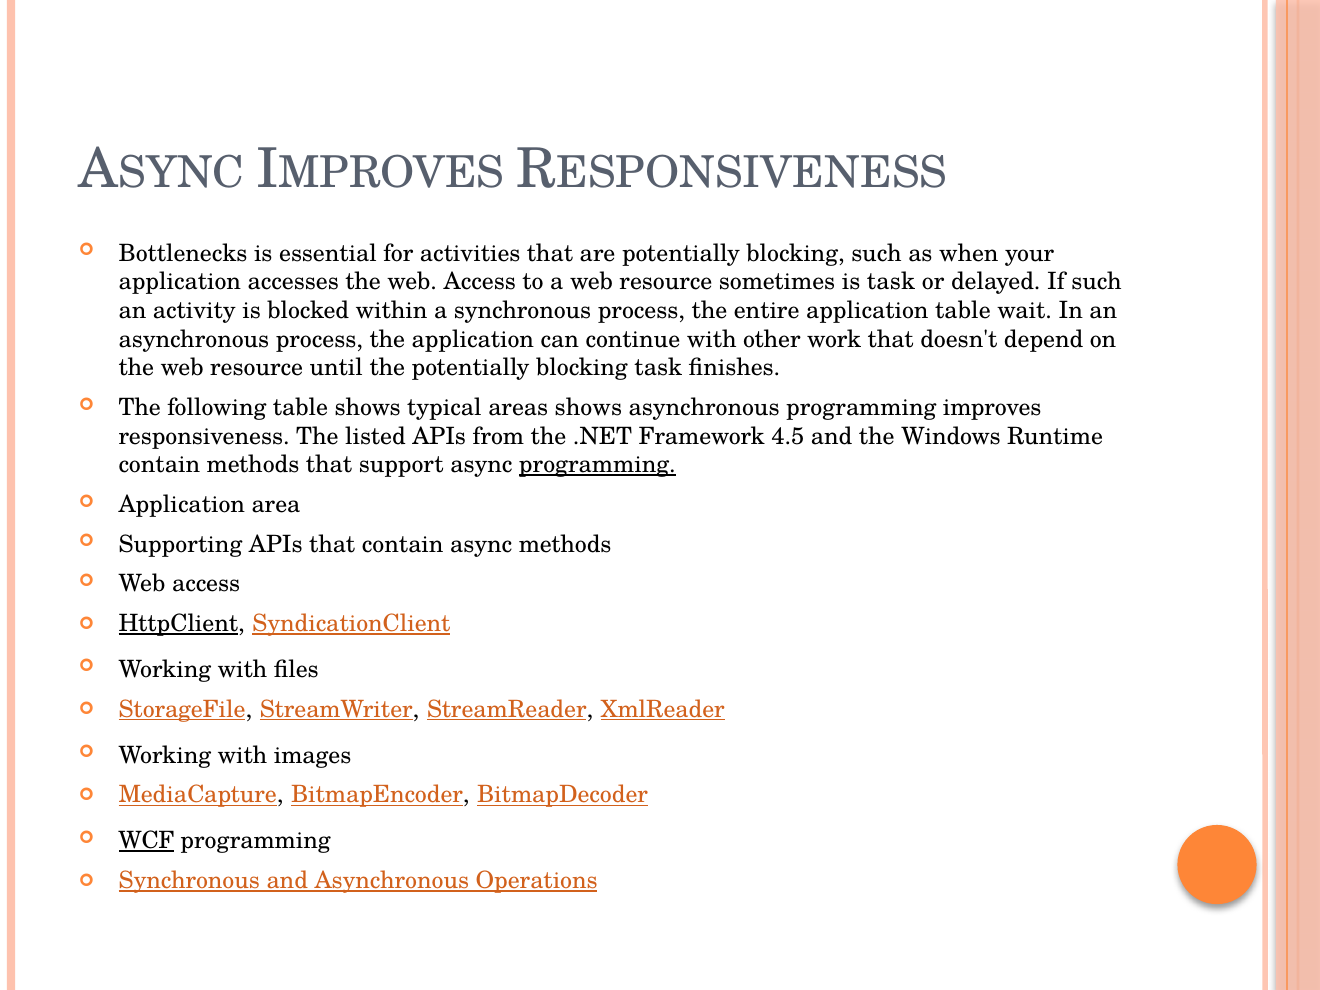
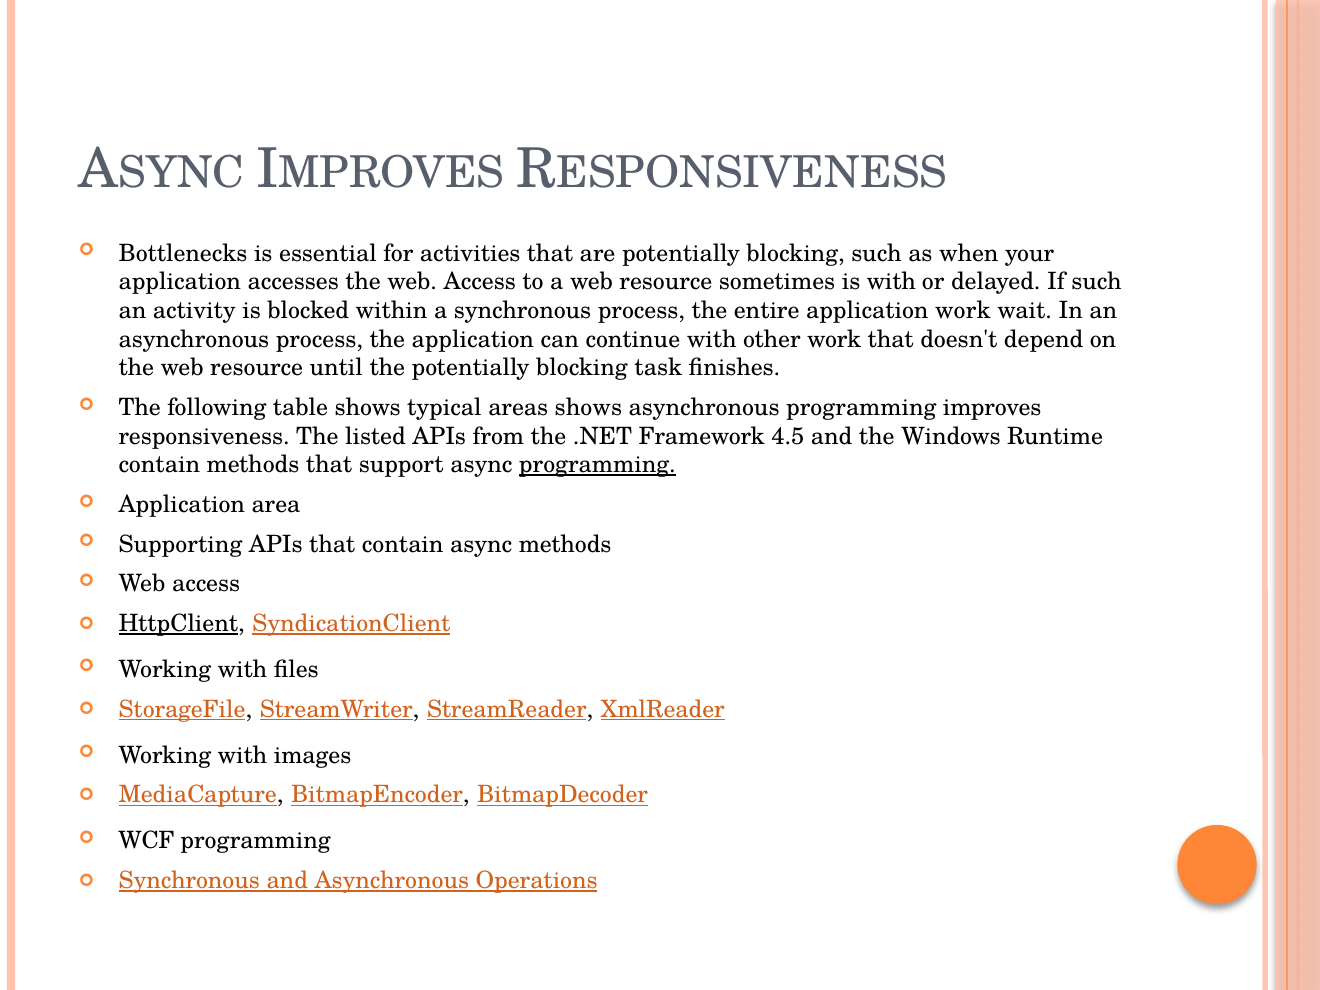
is task: task -> with (891, 282)
application table: table -> work (963, 311)
WCF underline: present -> none (146, 841)
